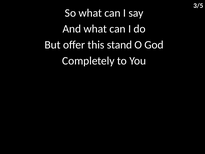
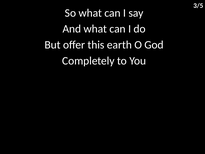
stand: stand -> earth (119, 45)
